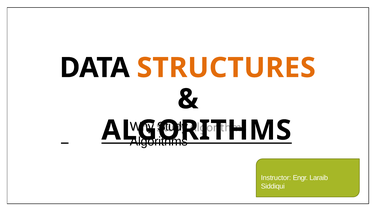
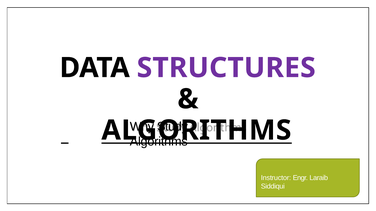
STRUCTURES colour: orange -> purple (226, 68)
